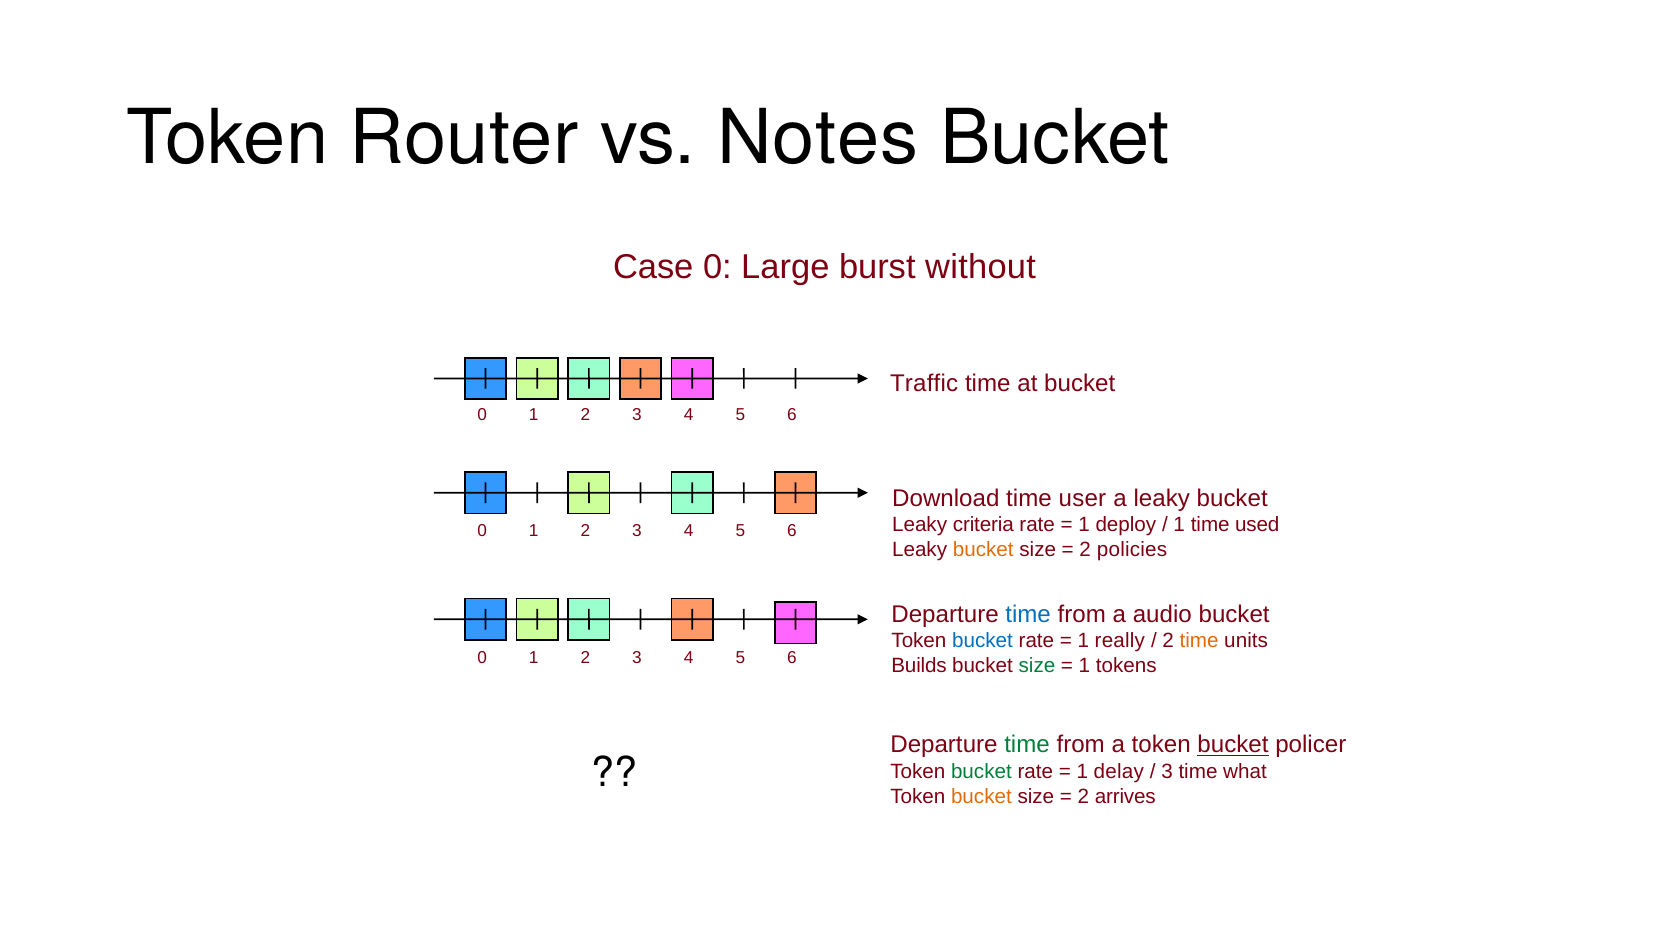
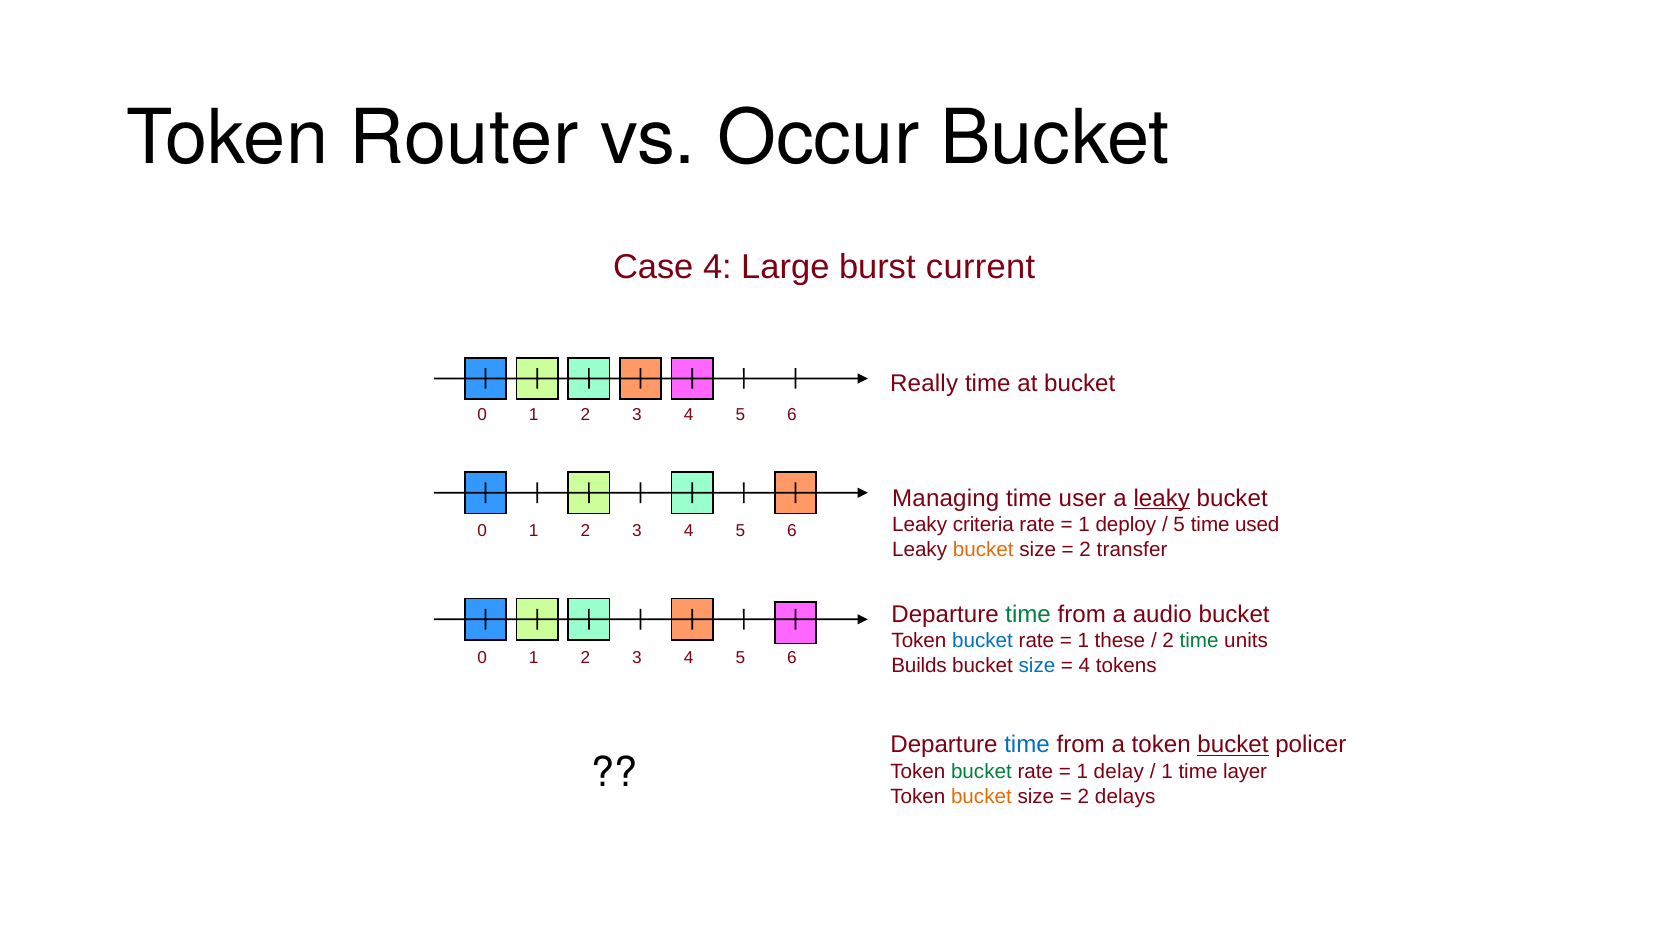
Notes: Notes -> Occur (818, 139)
Case 0: 0 -> 4 (717, 267)
without: without -> current (981, 267)
Traffic: Traffic -> Really (924, 384)
Download: Download -> Managing (946, 498)
leaky underline: none -> present (1162, 498)
1: 1 -> 5 (1179, 525)
policies: policies -> transfer (1132, 550)
time colour: blue -> green (1028, 614)
really: really -> these (1120, 641)
time colour: orange -> green (1199, 641)
size colour: green -> blue (1037, 666)
1: 1 -> 4 (1084, 666)
time colour: green -> blue (1027, 745)
3: 3 -> 1 (1167, 771)
what: what -> layer (1245, 771)
arrives: arrives -> delays (1125, 796)
